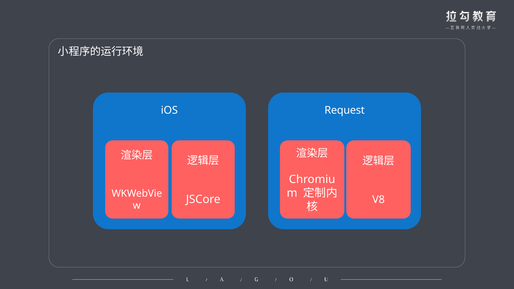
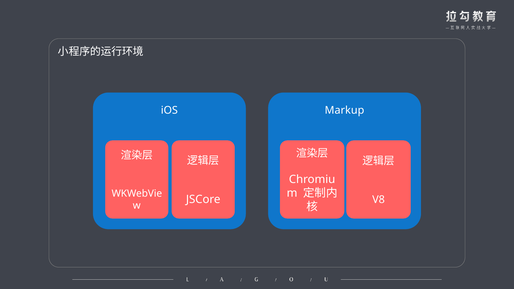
Request: Request -> Markup (344, 110)
